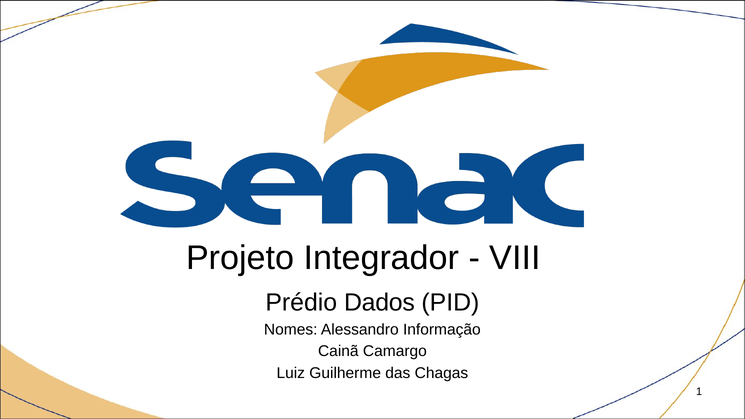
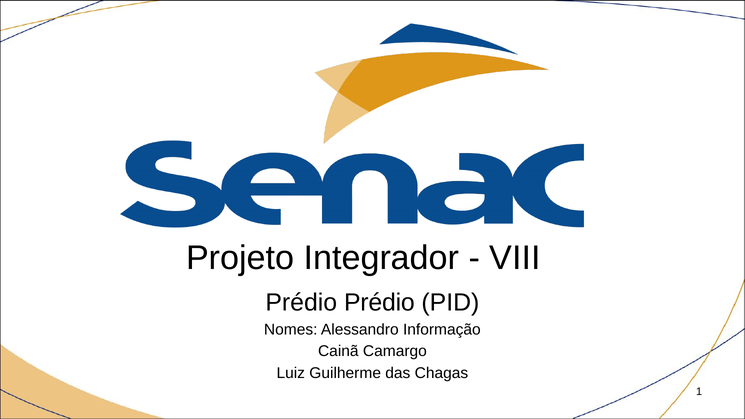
Prédio Dados: Dados -> Prédio (379, 303)
